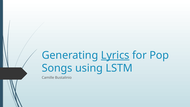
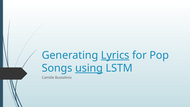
using underline: none -> present (89, 68)
